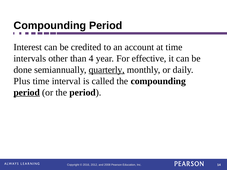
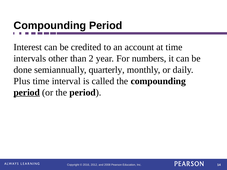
4: 4 -> 2 (91, 58)
effective: effective -> numbers (149, 58)
quarterly underline: present -> none (107, 70)
